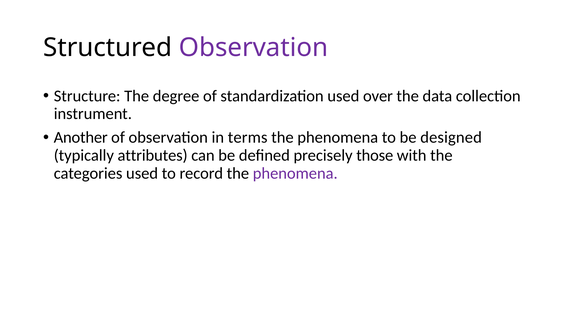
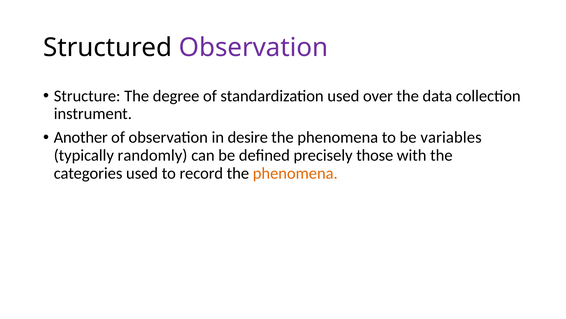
terms: terms -> desire (248, 137)
designed: designed -> variables (451, 137)
attributes: attributes -> randomly (153, 155)
phenomena colour: purple -> orange (295, 173)
